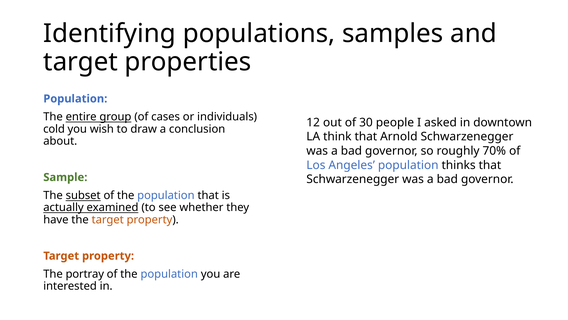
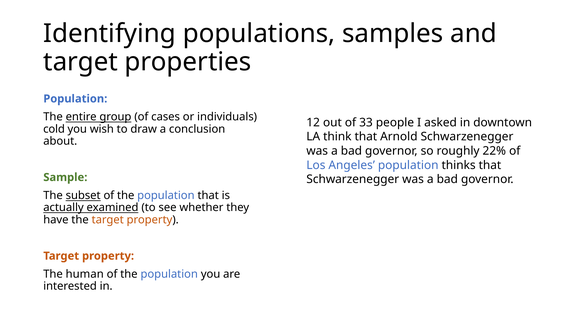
30: 30 -> 33 (366, 122)
70%: 70% -> 22% (494, 151)
portray: portray -> human (85, 274)
